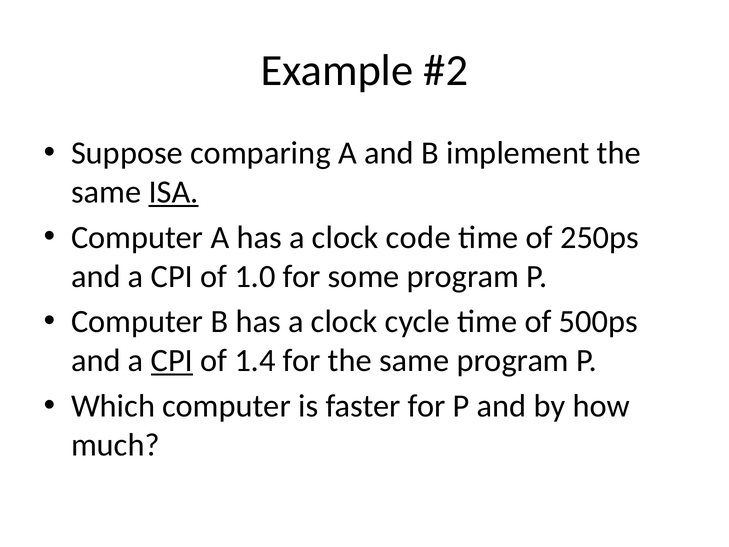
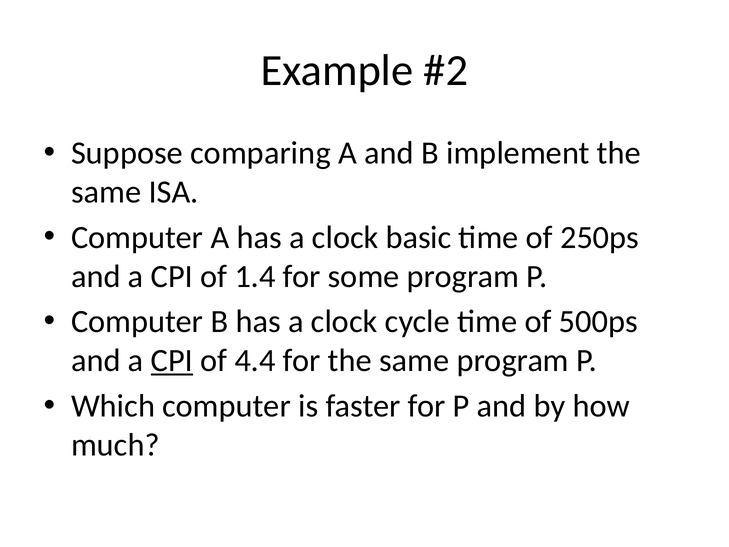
ISA underline: present -> none (173, 192)
code: code -> basic (419, 237)
1.0: 1.0 -> 1.4 (255, 276)
1.4: 1.4 -> 4.4 (255, 361)
